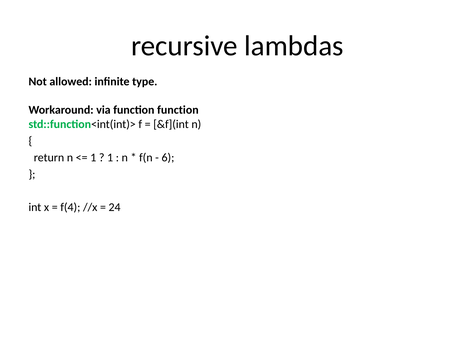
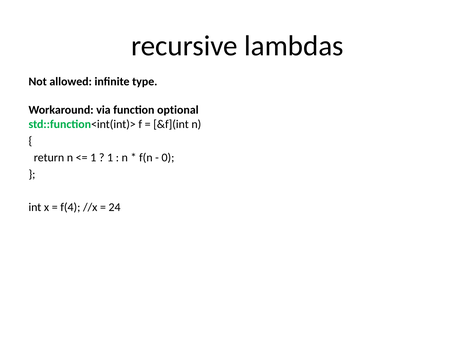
function function: function -> optional (178, 110)
6: 6 -> 0 (168, 158)
